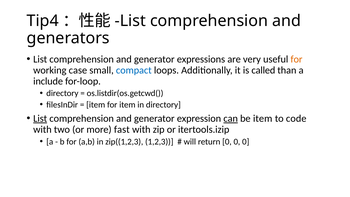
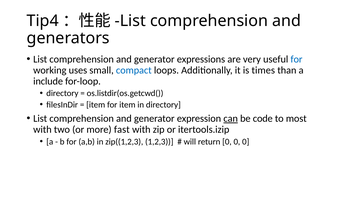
for colour: orange -> blue (297, 59)
case: case -> uses (78, 70)
called: called -> times (263, 70)
List underline: present -> none (40, 118)
be item: item -> code (263, 118)
code: code -> most (296, 118)
